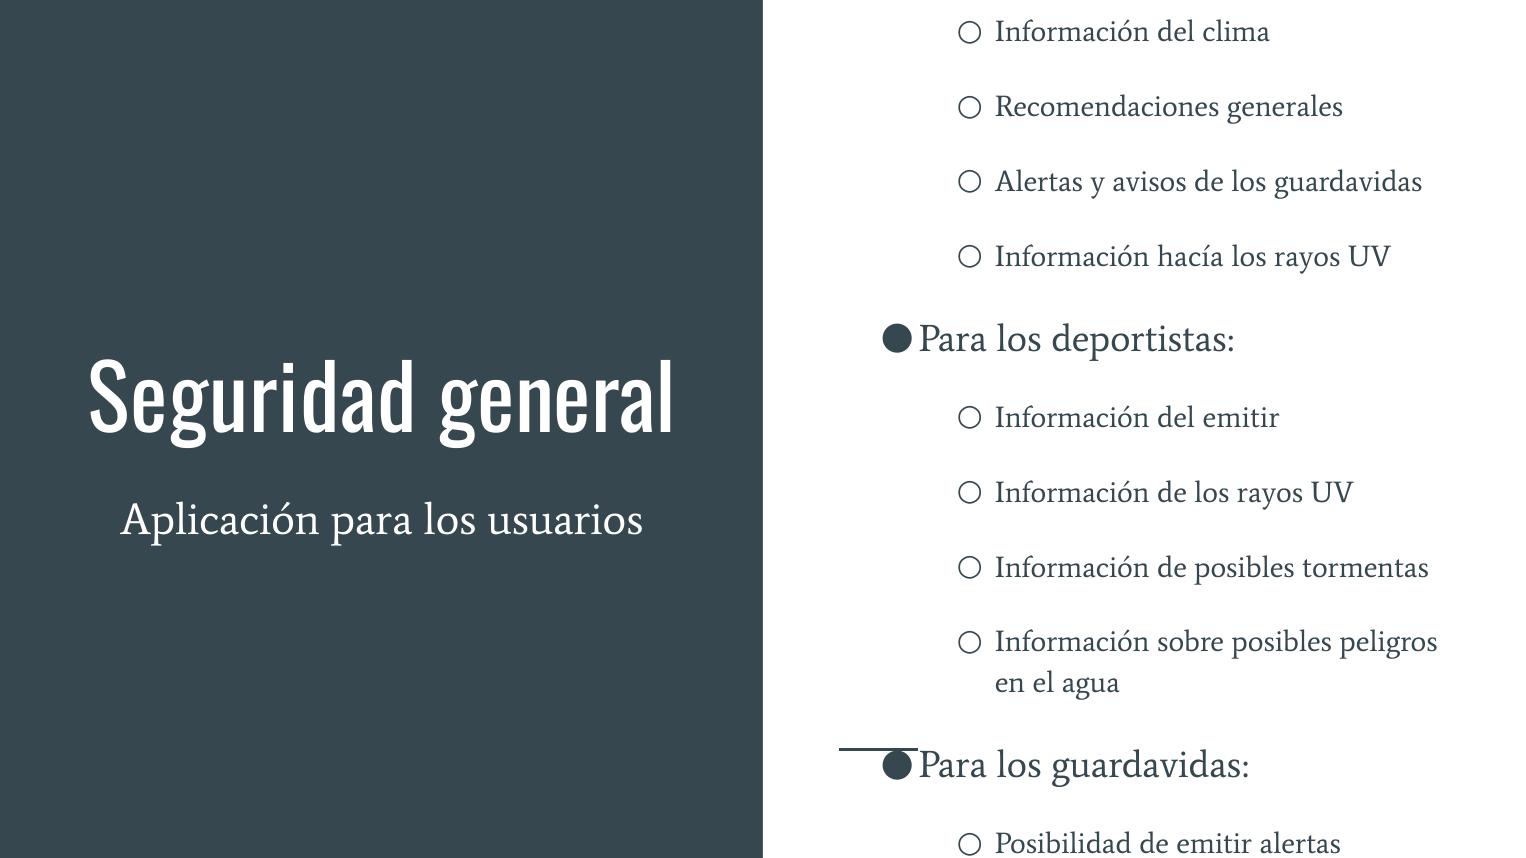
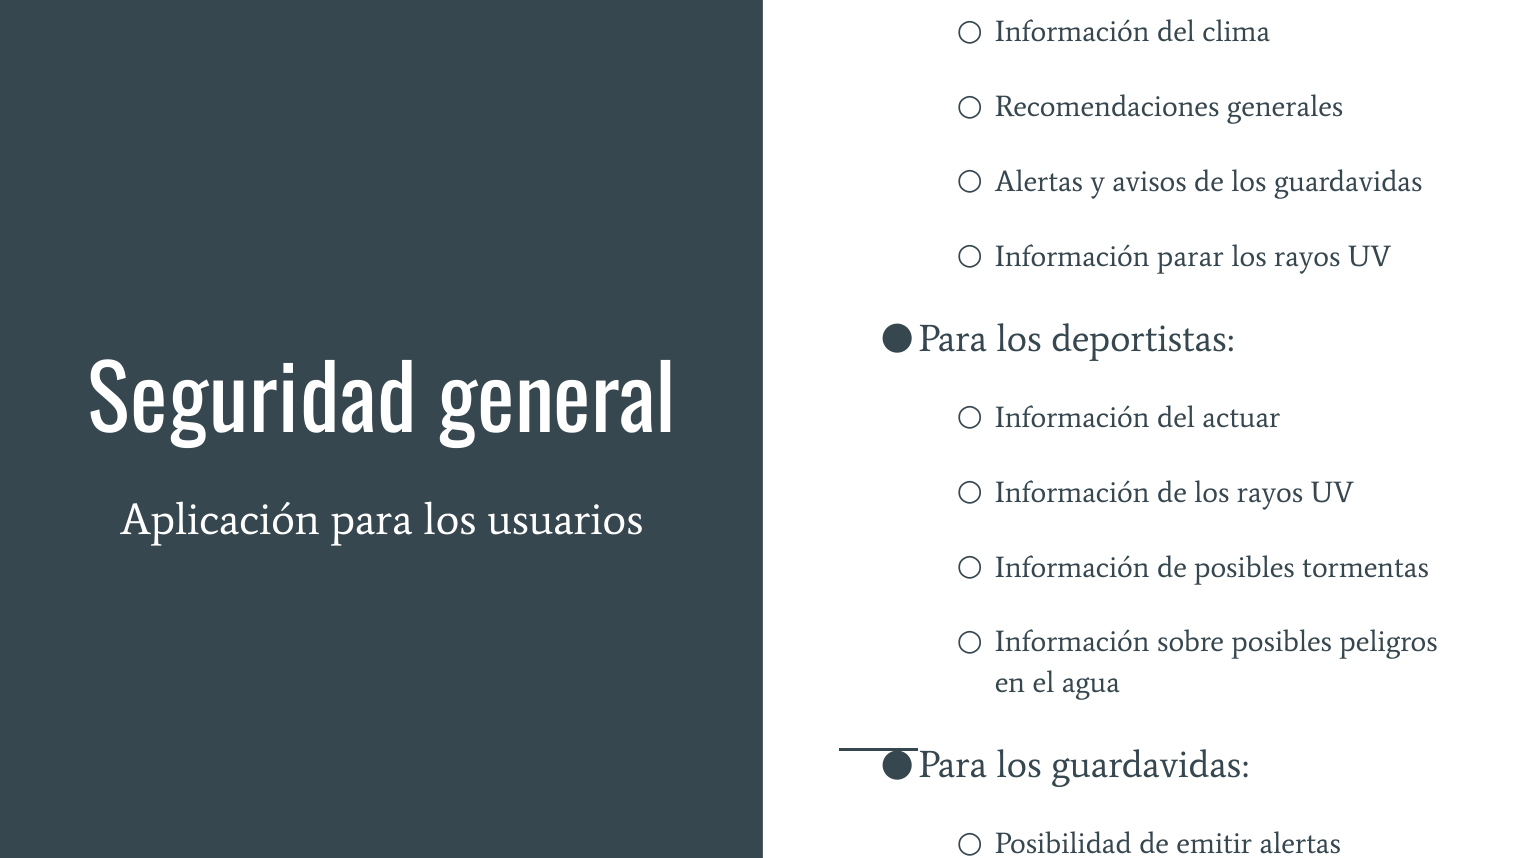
hacía: hacía -> parar (1190, 257)
del emitir: emitir -> actuar (1241, 418)
